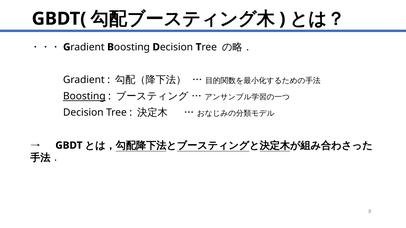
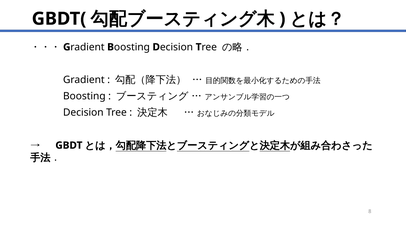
Boosting underline: present -> none (84, 96)
